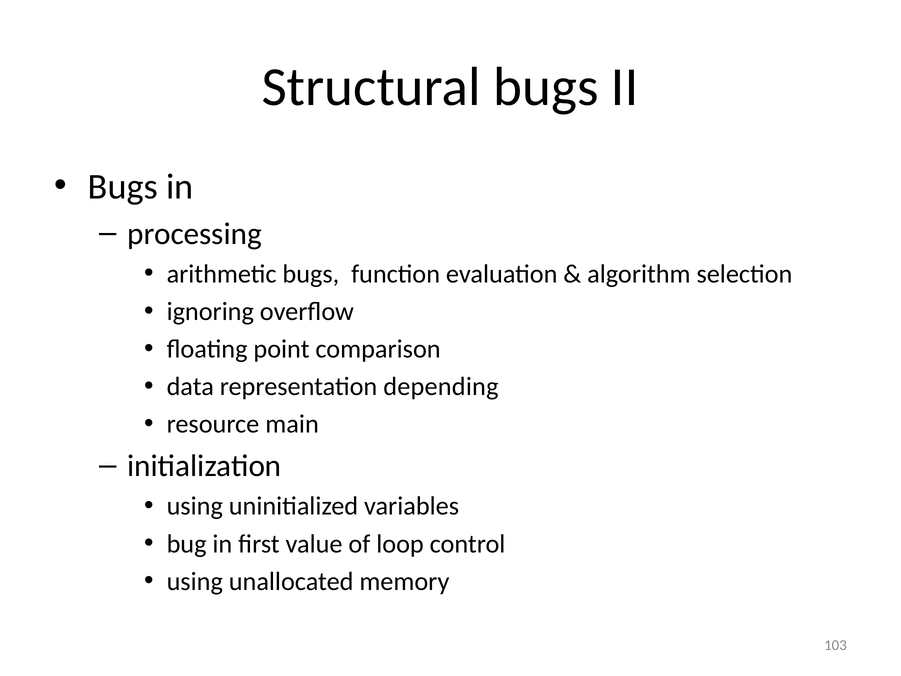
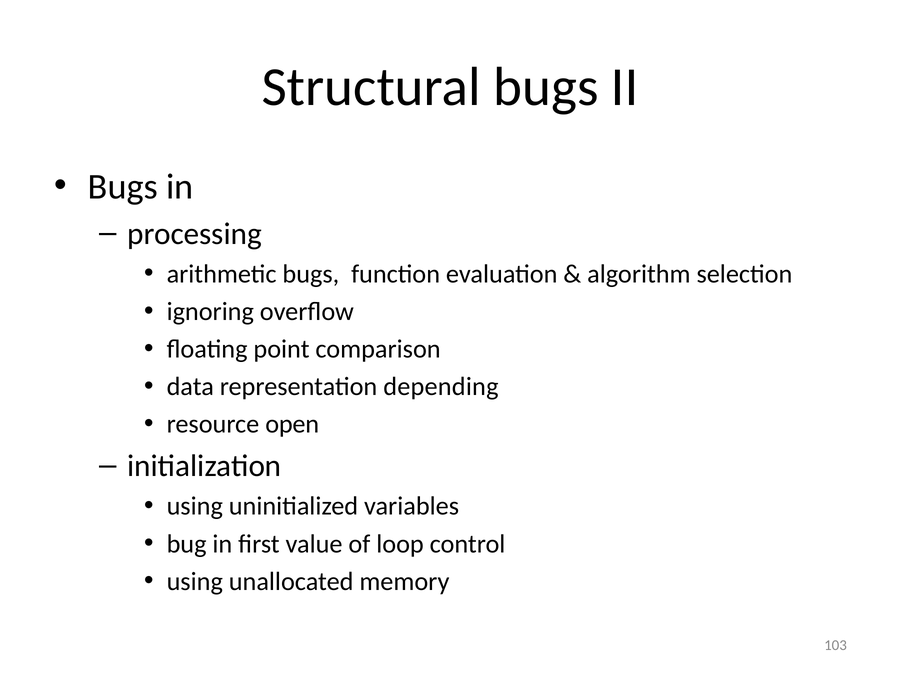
main: main -> open (292, 424)
